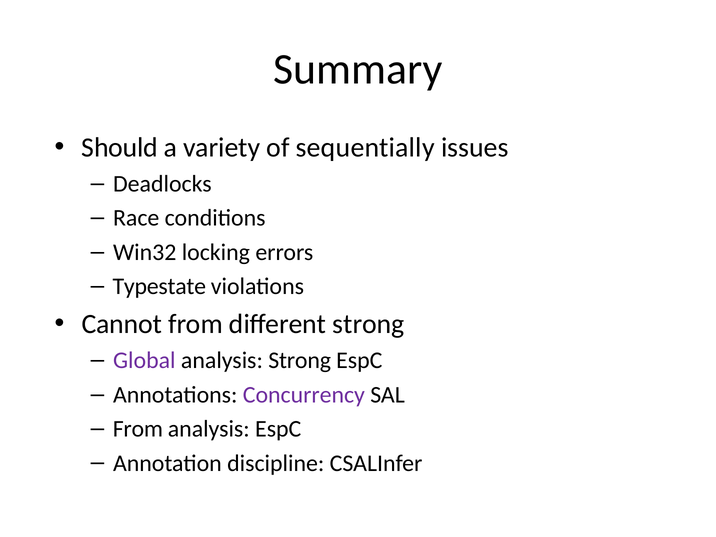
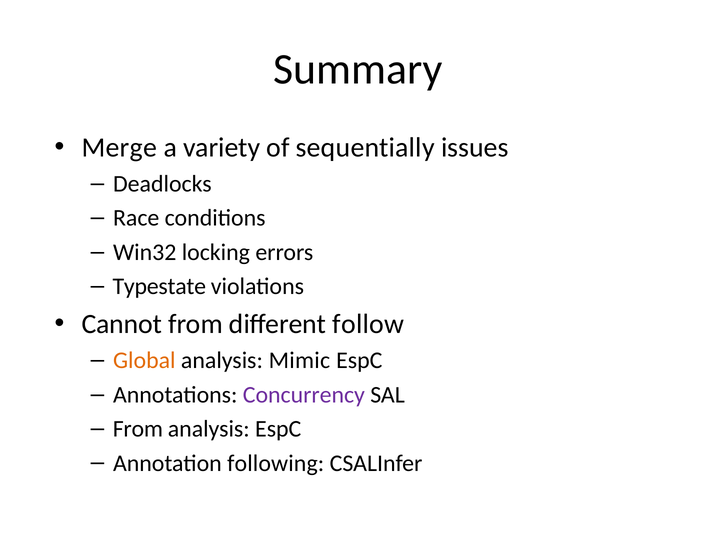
Should: Should -> Merge (119, 148)
different strong: strong -> follow (368, 324)
Global colour: purple -> orange (144, 361)
analysis Strong: Strong -> Mimic (299, 361)
discipline: discipline -> following (276, 463)
